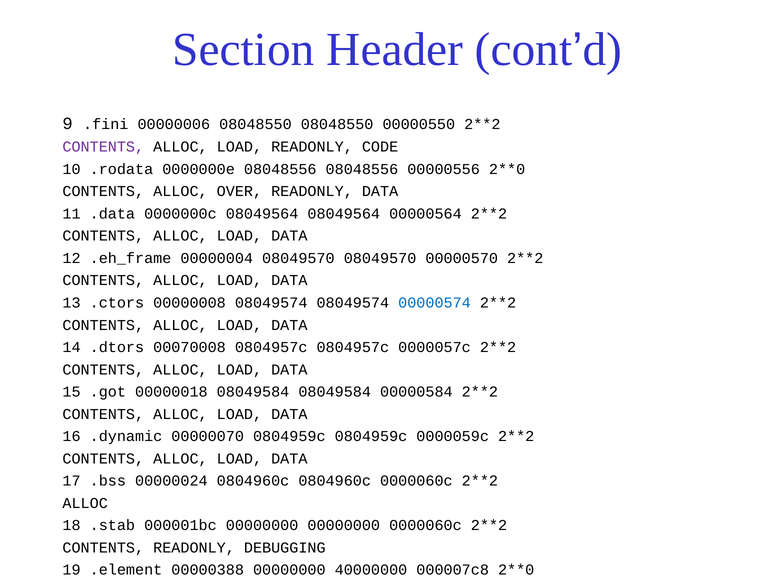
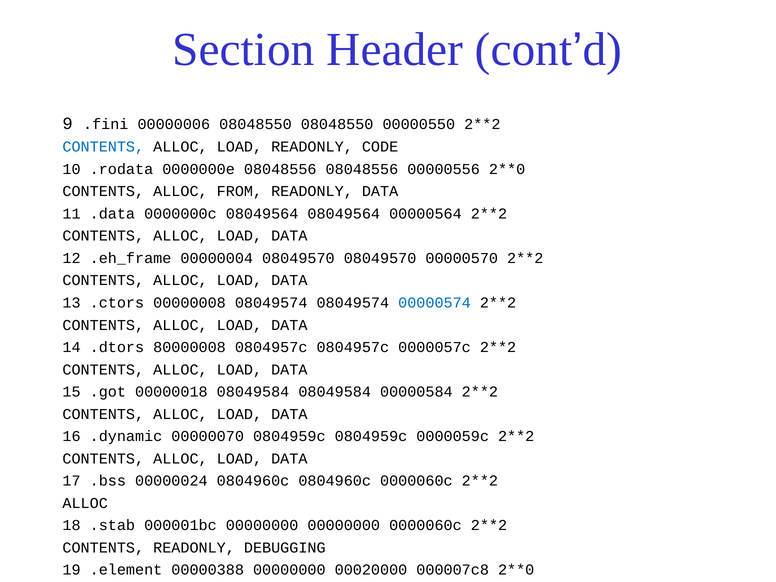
CONTENTS colour: purple -> blue (103, 147)
OVER: OVER -> FROM (239, 191)
00070008: 00070008 -> 80000008 (190, 347)
40000000: 40000000 -> 00020000 (371, 570)
